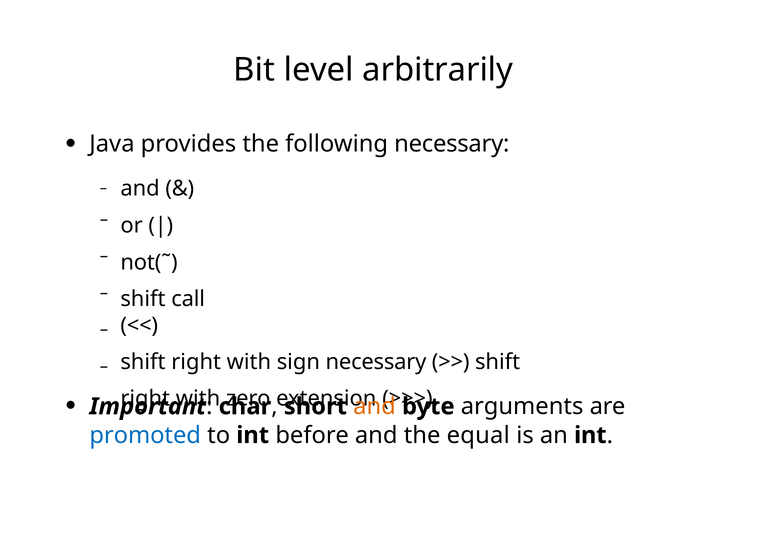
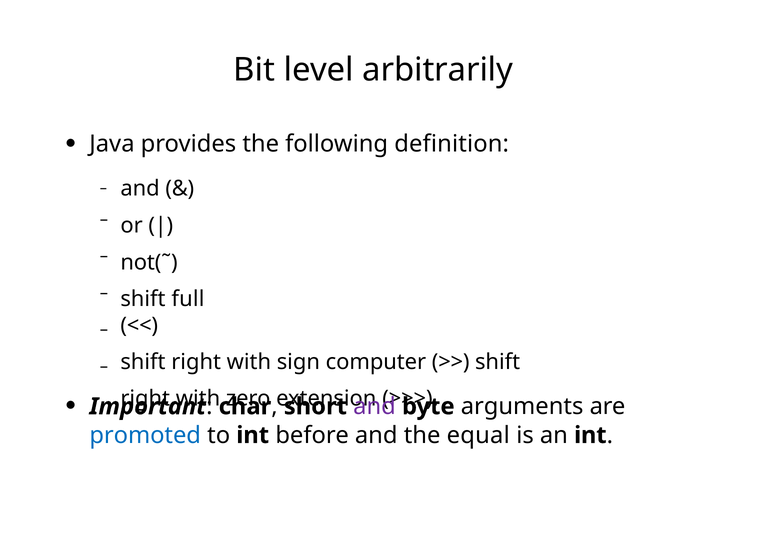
following necessary: necessary -> definition (452, 144)
call: call -> full (188, 299)
sign necessary: necessary -> computer (376, 362)
and colour: orange -> purple (374, 407)
